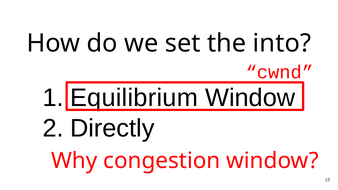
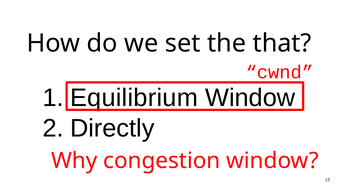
into: into -> that (282, 43)
